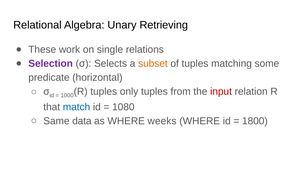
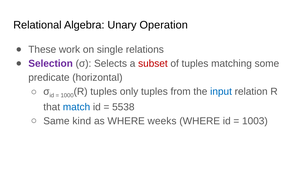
Retrieving: Retrieving -> Operation (164, 25)
subset colour: orange -> red (153, 63)
input colour: red -> blue (221, 91)
1080: 1080 -> 5538 (123, 107)
data: data -> kind (82, 121)
1800: 1800 -> 1003 (255, 121)
